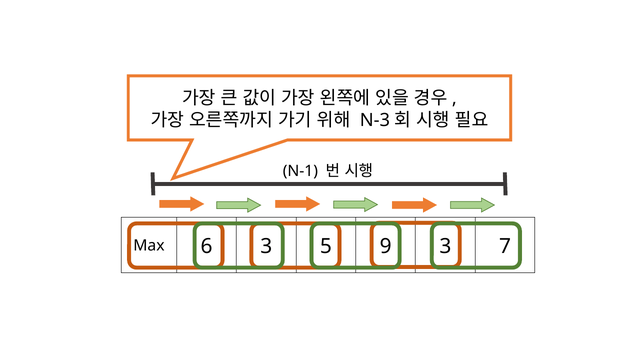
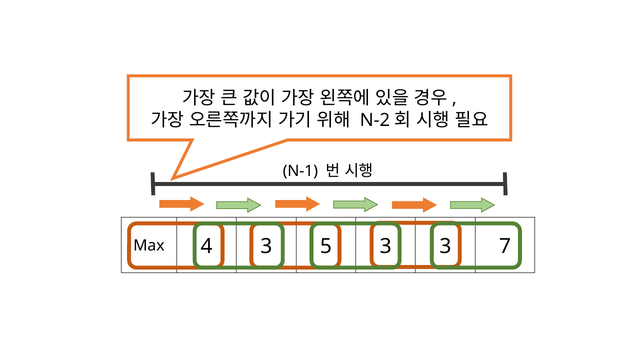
N-3: N-3 -> N-2 (375, 120)
6: 6 -> 4 (207, 246)
5 9: 9 -> 3 (386, 246)
